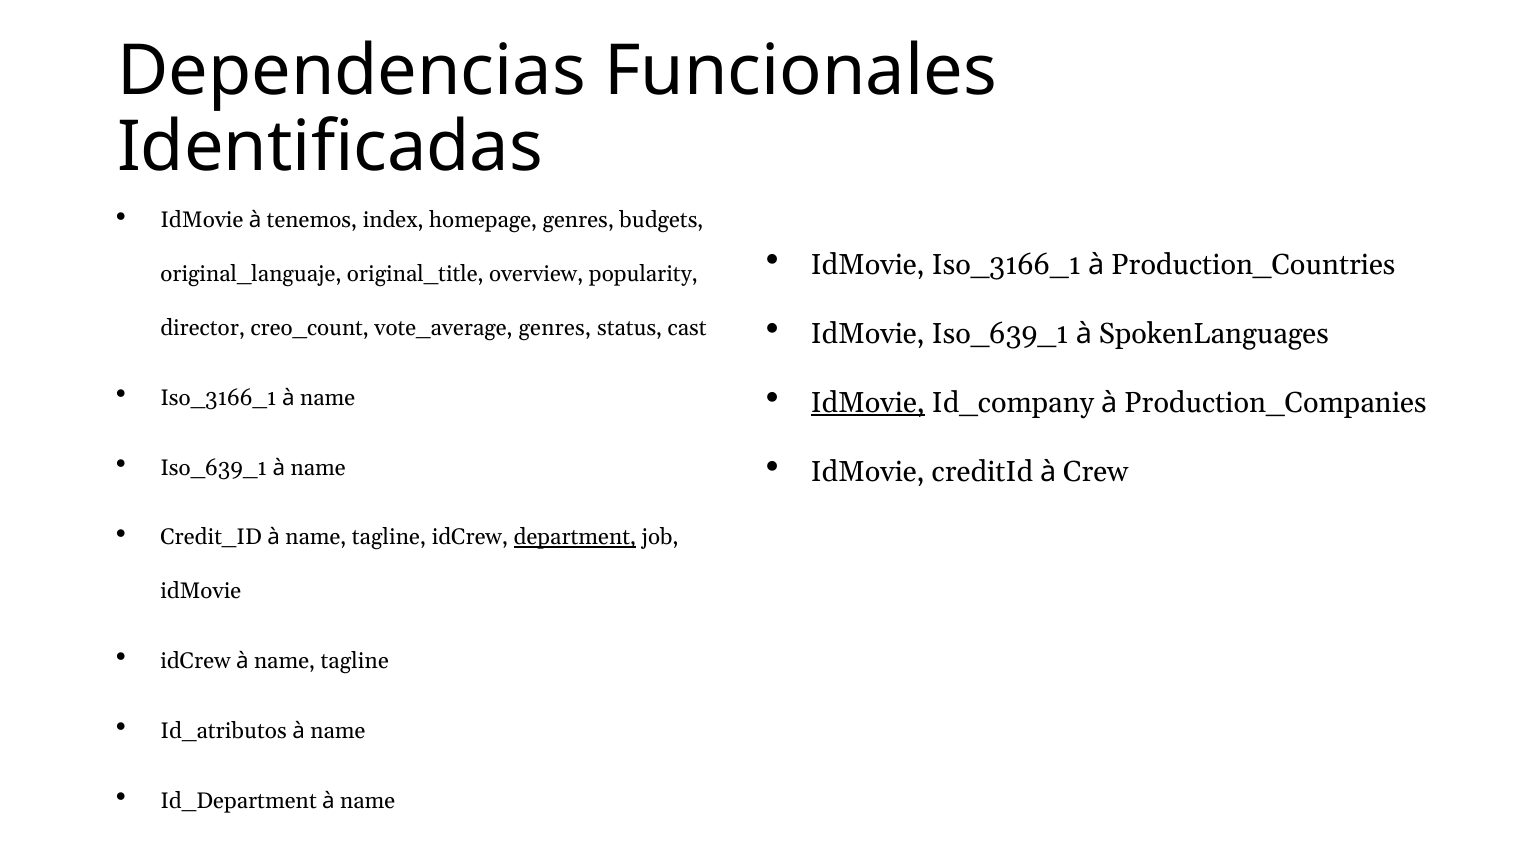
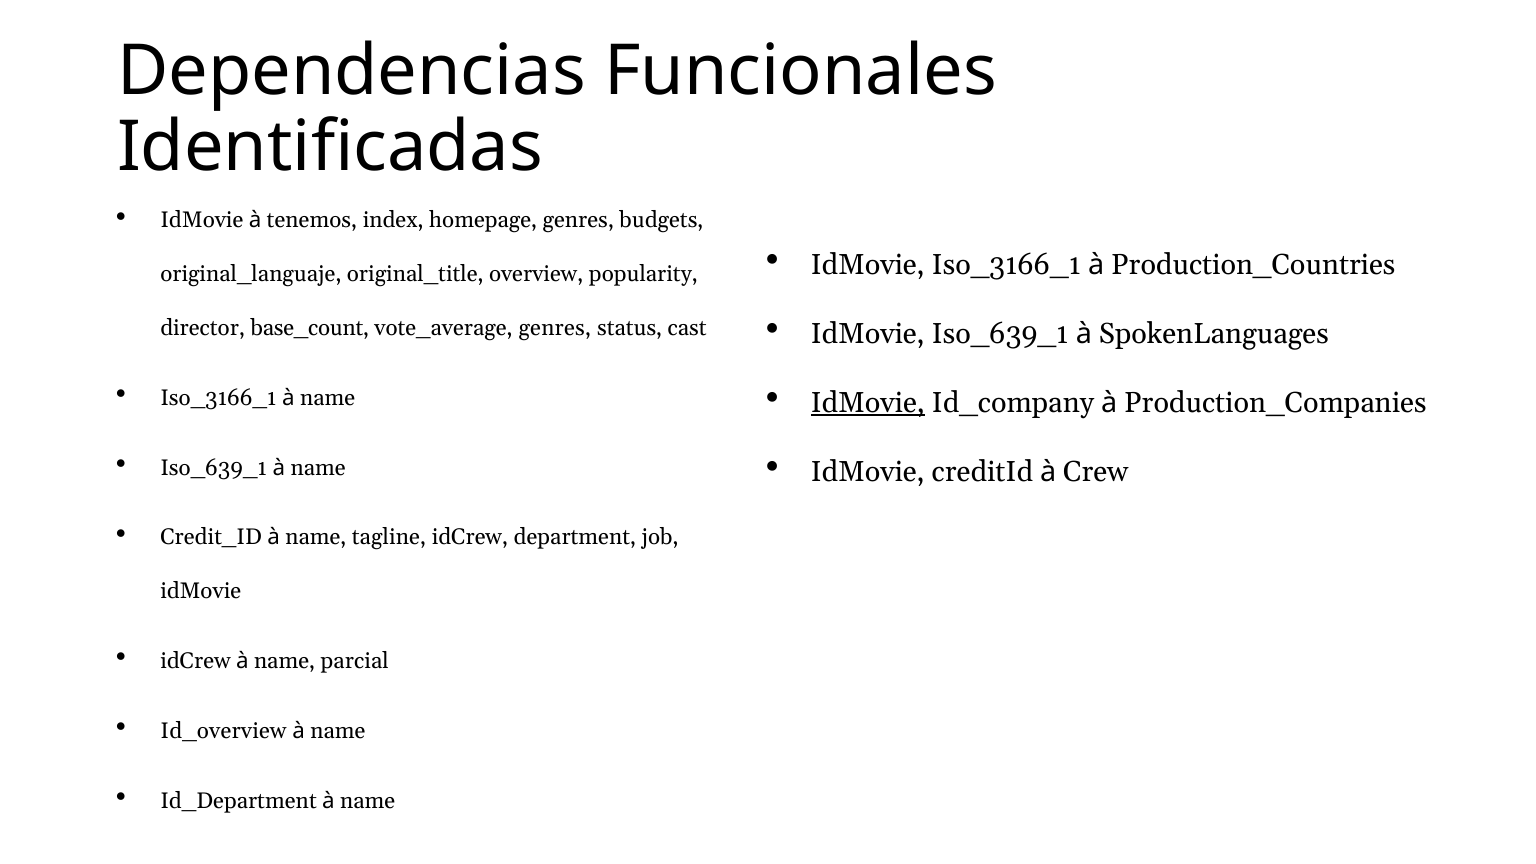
creo_count: creo_count -> base_count (310, 328)
department underline: present -> none (575, 537)
idCrew à name tagline: tagline -> parcial (355, 661)
Id_atributos: Id_atributos -> Id_overview (223, 731)
